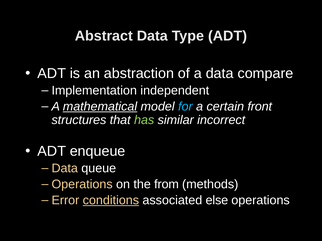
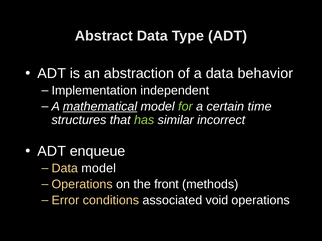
compare: compare -> behavior (265, 74)
for colour: light blue -> light green (185, 107)
front: front -> time (260, 107)
Data queue: queue -> model (99, 169)
from: from -> front (167, 185)
conditions underline: present -> none (111, 201)
else: else -> void (217, 201)
